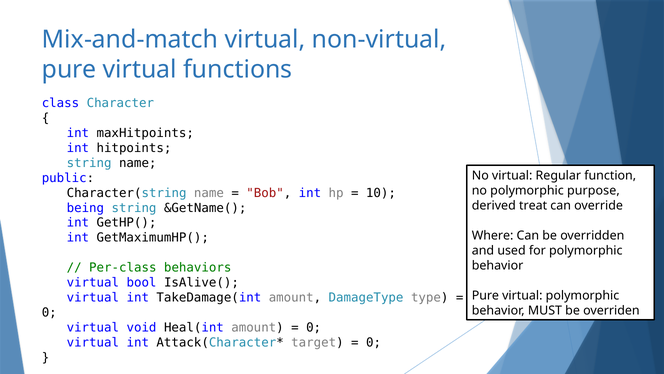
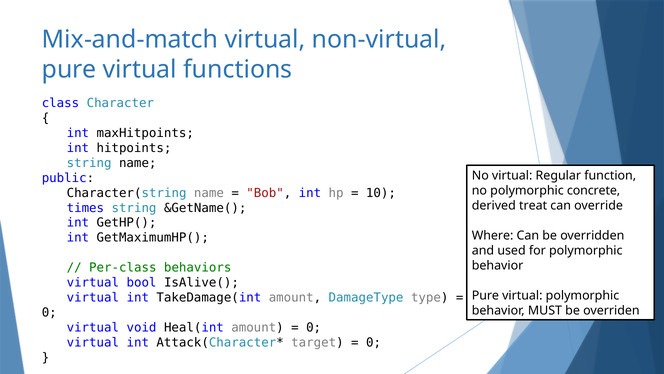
purpose: purpose -> concrete (594, 191)
being: being -> times (85, 208)
